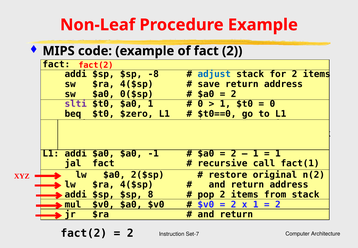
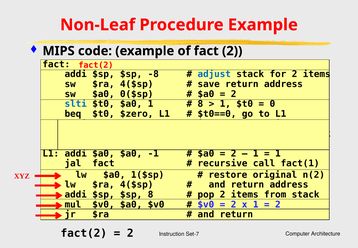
slti colour: purple -> blue (76, 104)
0: 0 -> 8 (200, 104)
2($sp: 2($sp -> 1($sp (148, 175)
